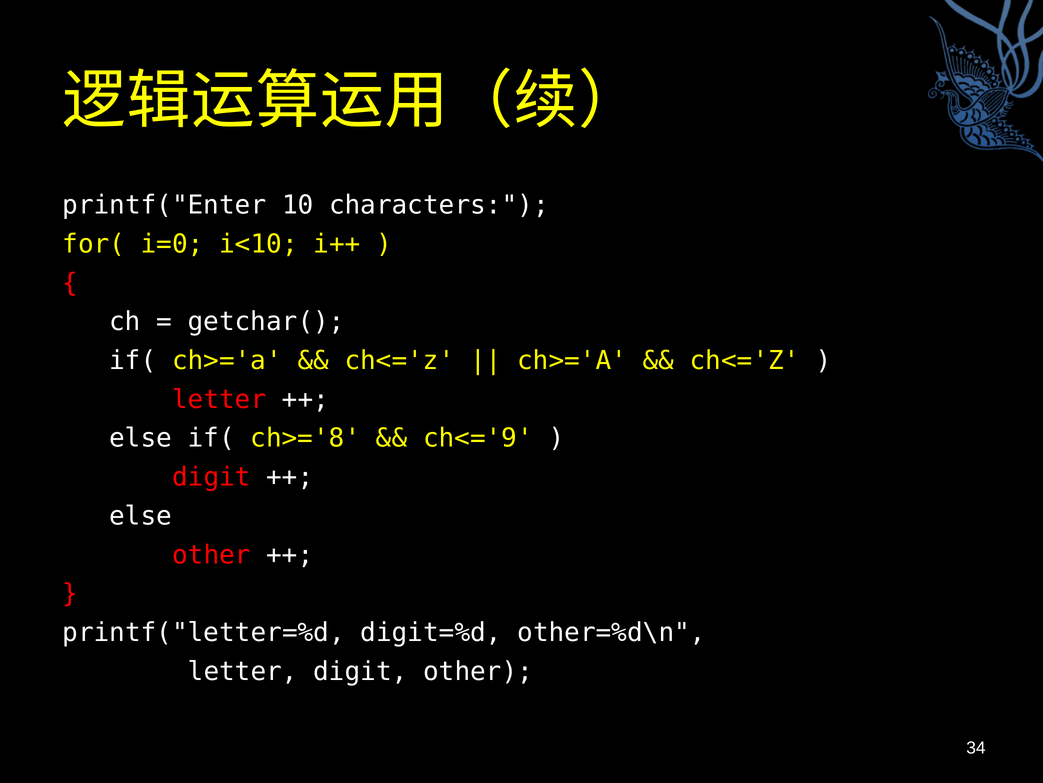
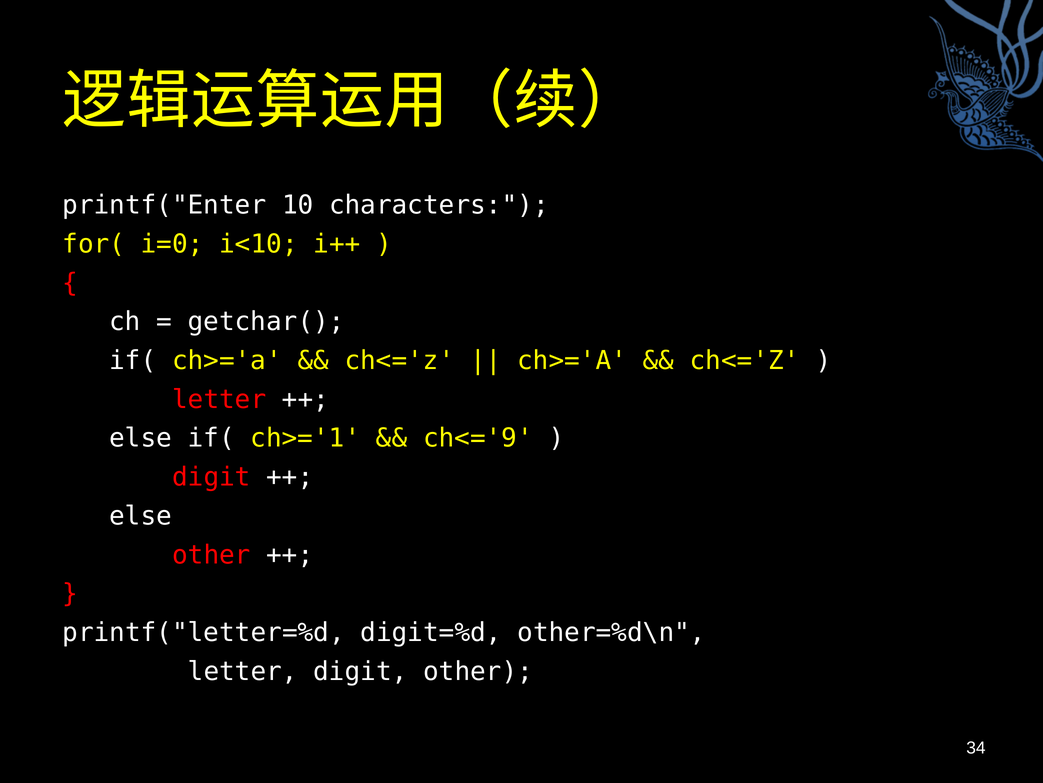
ch>='8: ch>='8 -> ch>='1 (305, 438)
